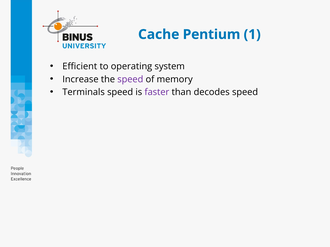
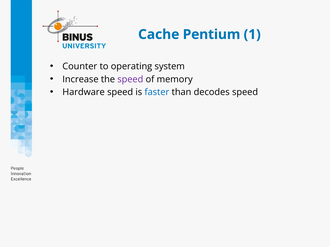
Efficient: Efficient -> Counter (80, 67)
Terminals: Terminals -> Hardware (84, 92)
faster colour: purple -> blue (157, 92)
